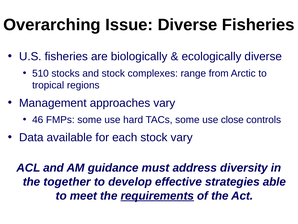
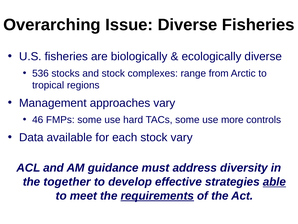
510: 510 -> 536 (40, 73)
close: close -> more (232, 120)
able underline: none -> present (274, 181)
